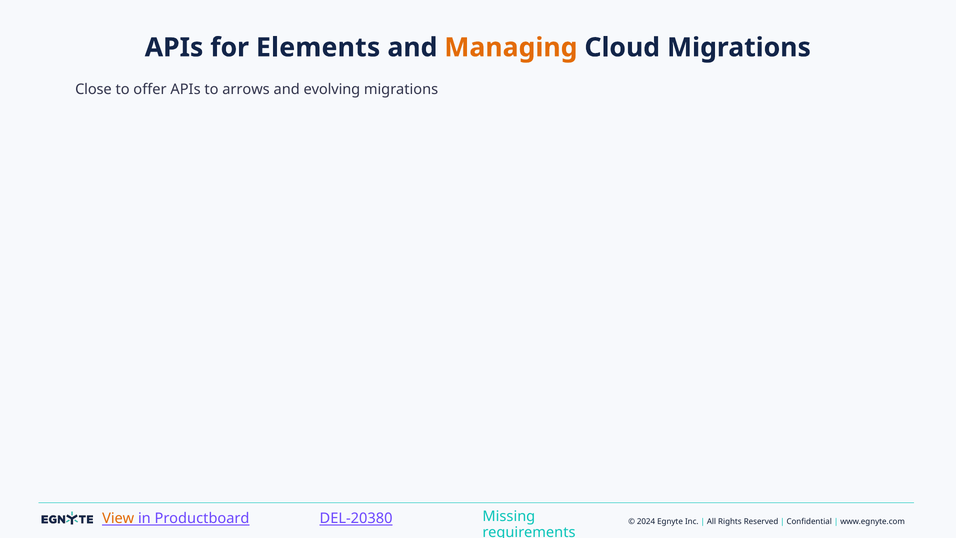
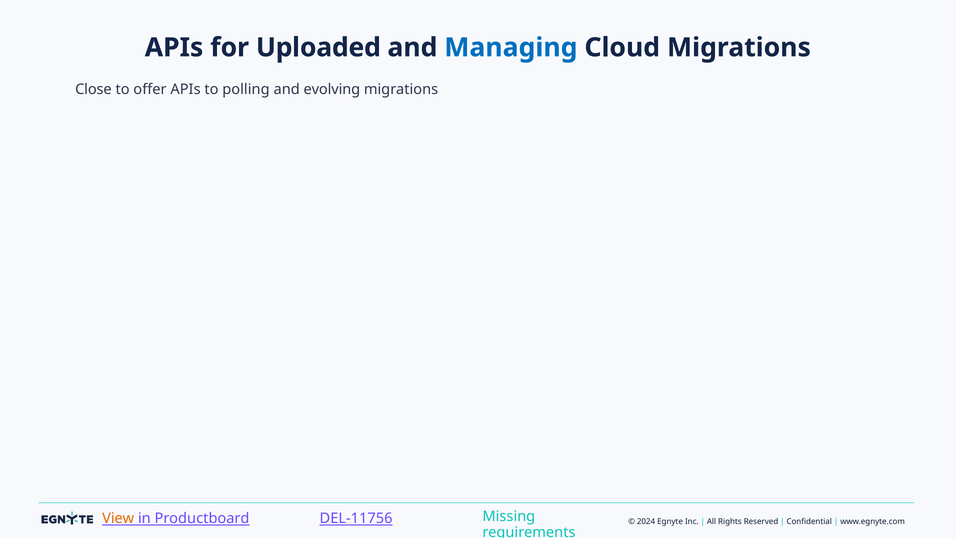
Elements: Elements -> Uploaded (318, 48)
Managing colour: orange -> blue (511, 48)
arrows: arrows -> polling (246, 90)
DEL-20380: DEL-20380 -> DEL-11756 (356, 518)
